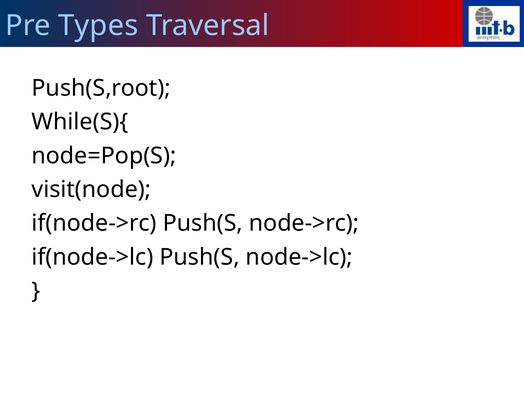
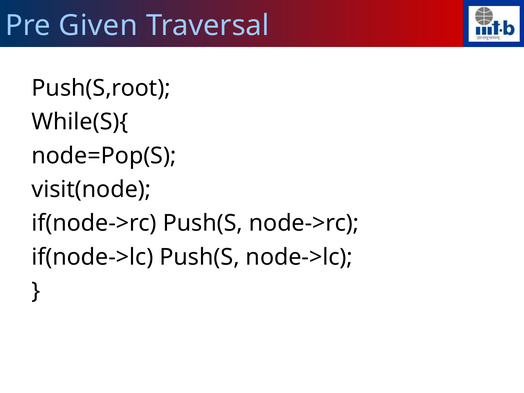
Types: Types -> Given (98, 26)
